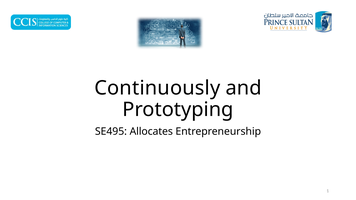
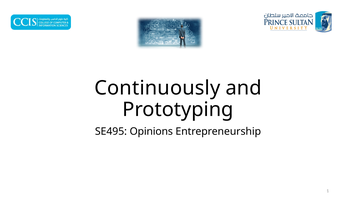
Allocates: Allocates -> Opinions (151, 132)
